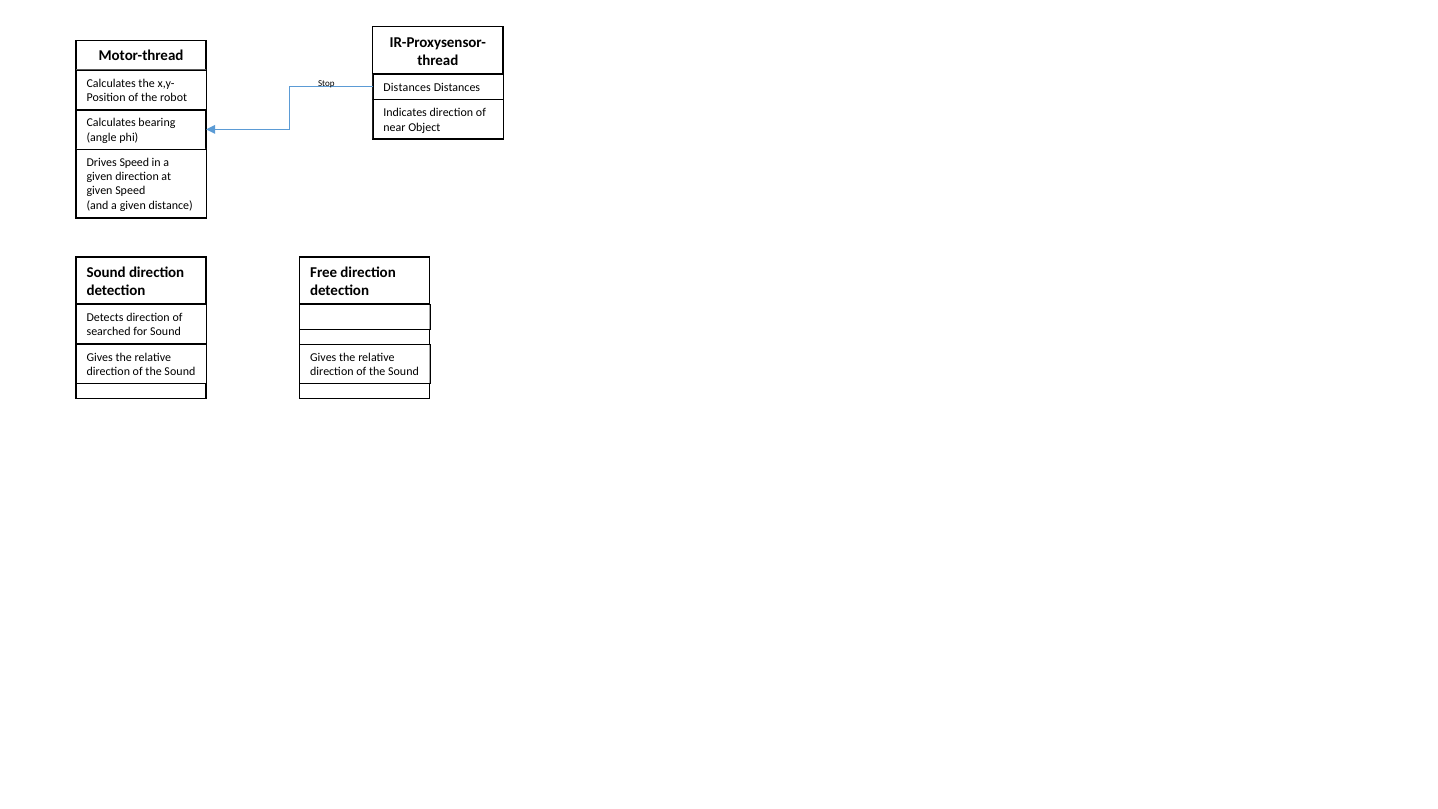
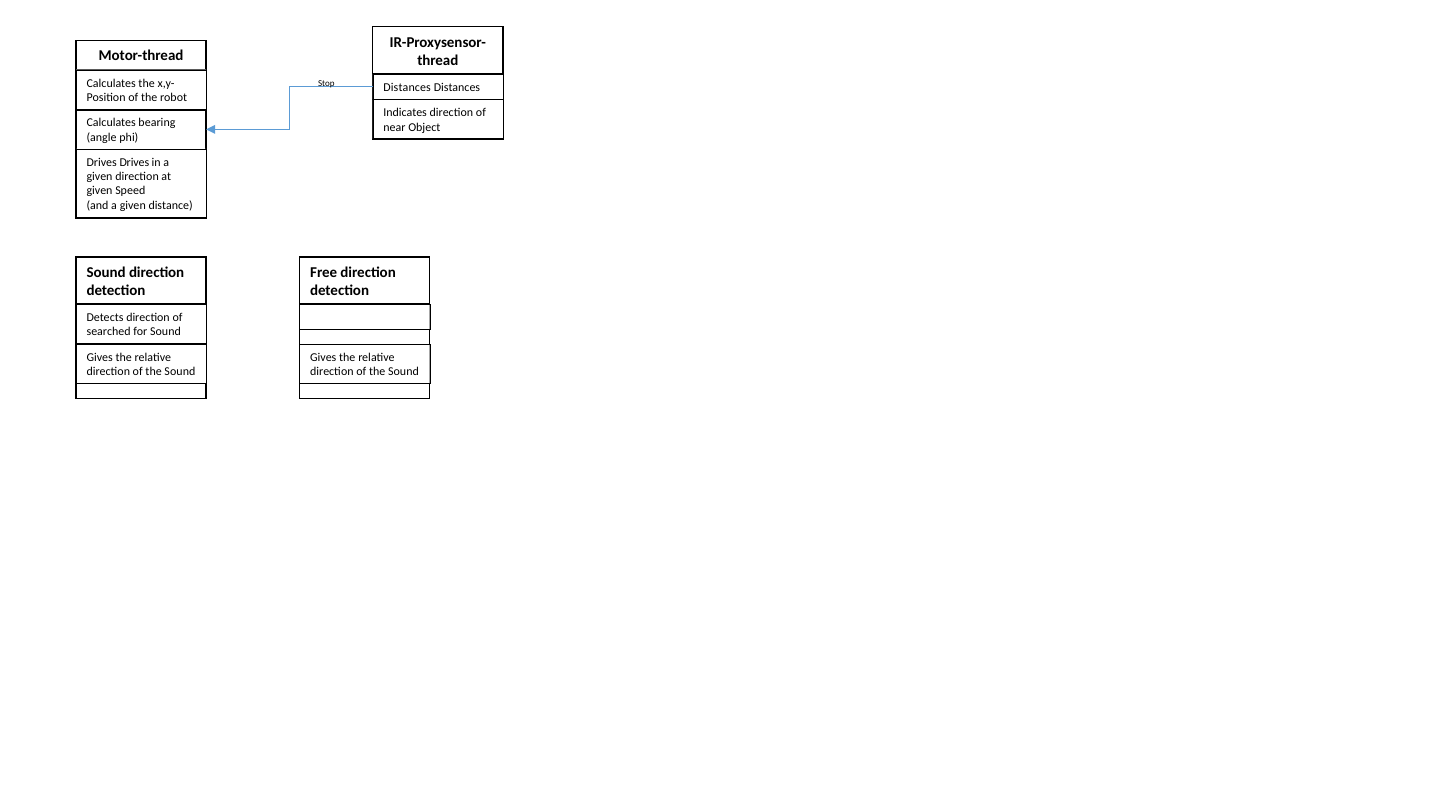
Drives Speed: Speed -> Drives (134, 162)
